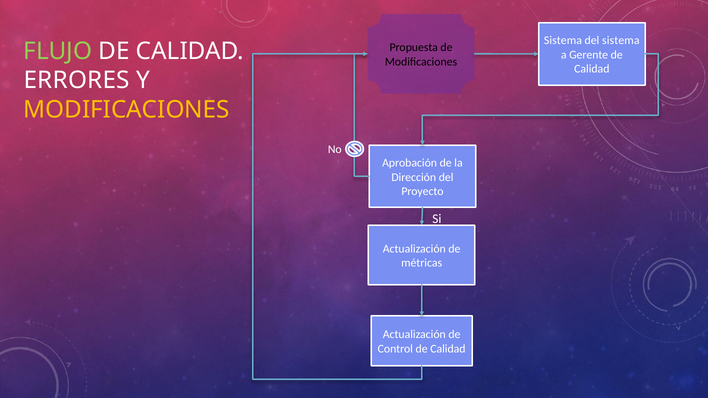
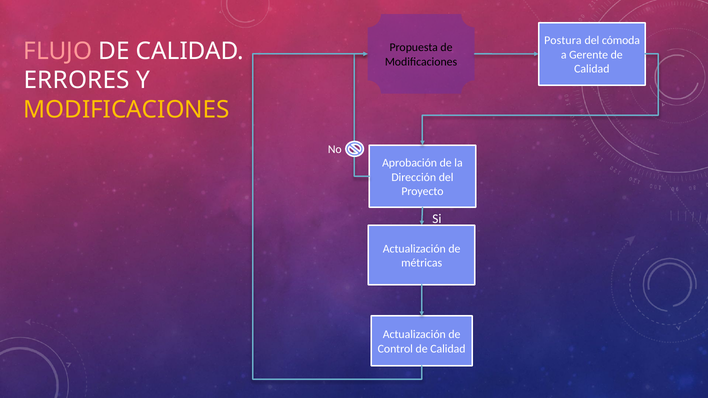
Sistema: Sistema -> Postura (563, 41)
del sistema: sistema -> cómoda (621, 41)
FLUJO colour: light green -> pink (58, 51)
